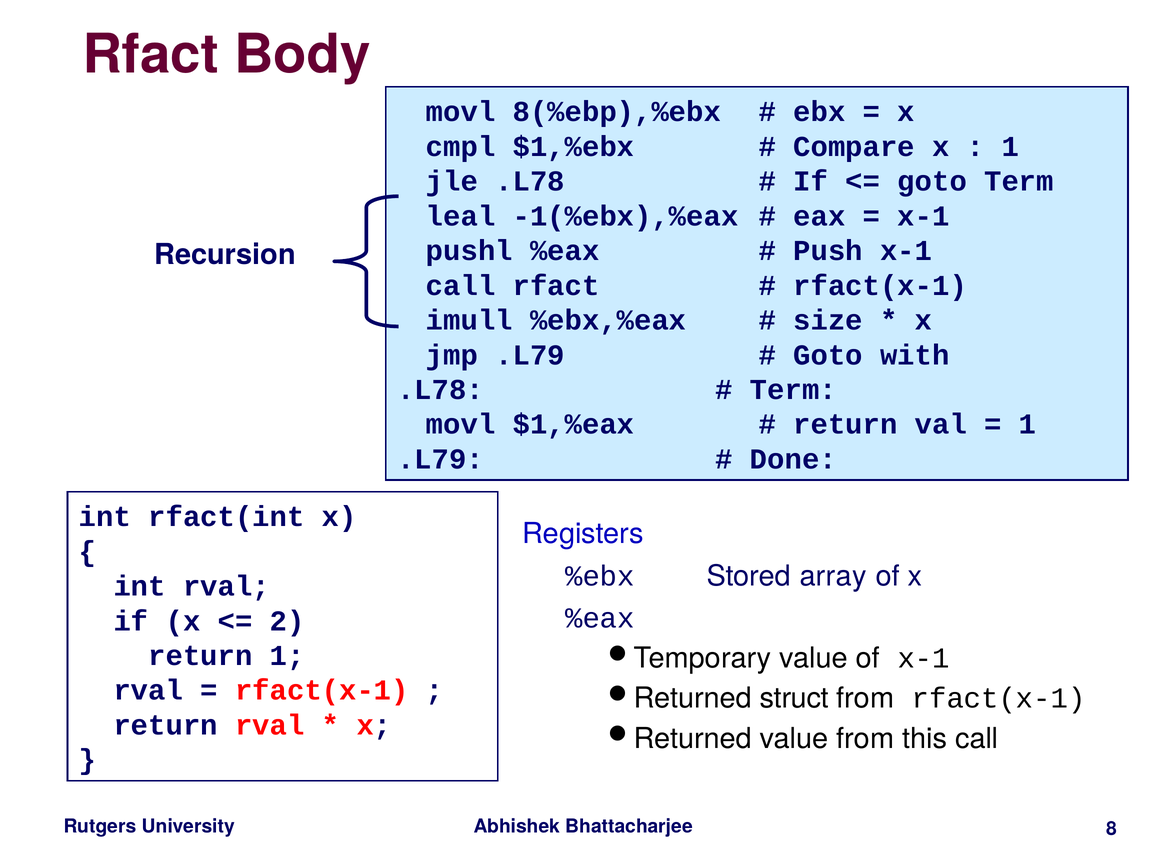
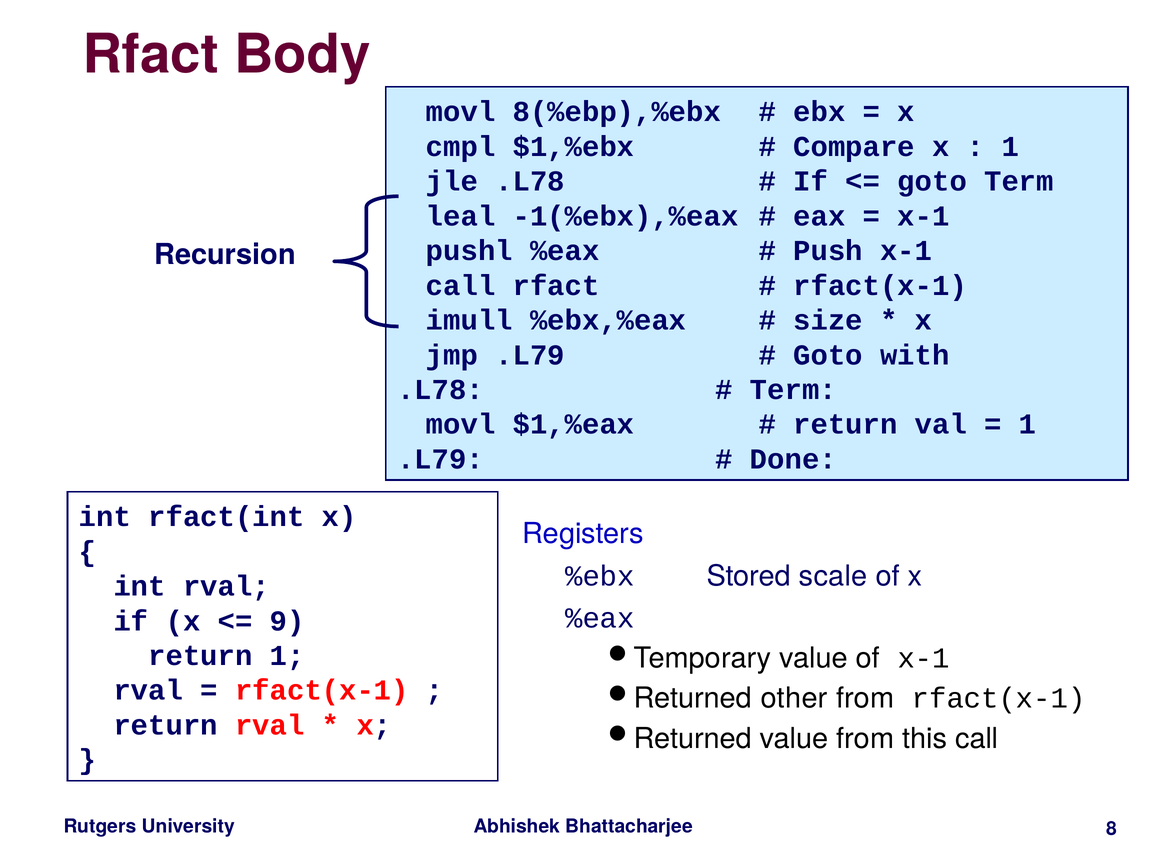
array: array -> scale (833, 576)
2: 2 -> 9 (287, 621)
struct: struct -> other (794, 698)
